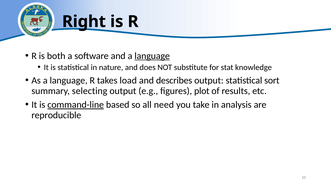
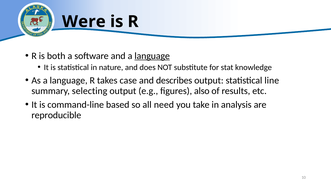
Right: Right -> Were (84, 22)
load: load -> case (128, 80)
sort: sort -> line (272, 80)
plot: plot -> also (202, 91)
command-line underline: present -> none (76, 105)
